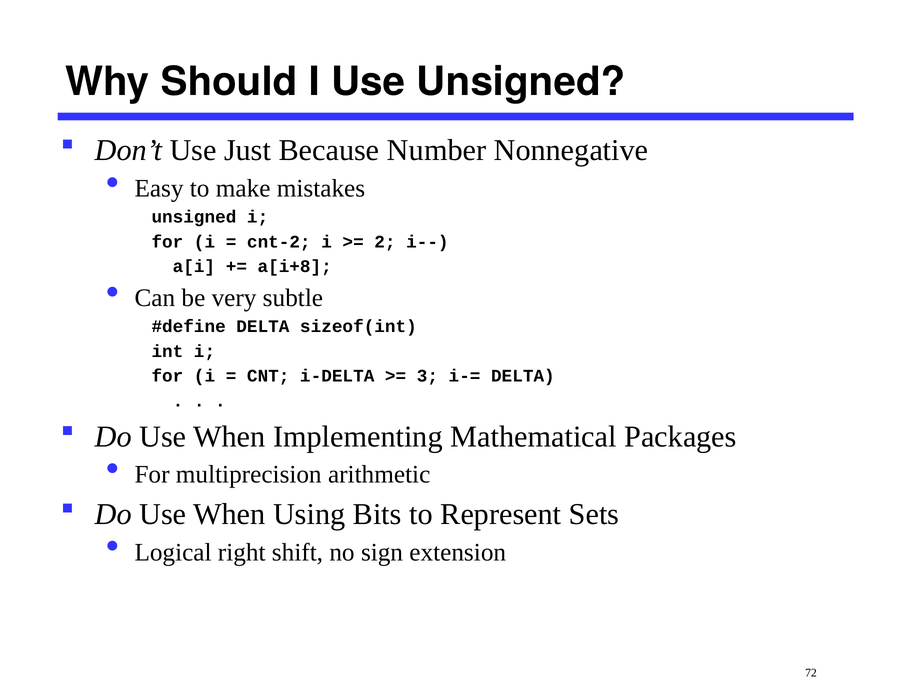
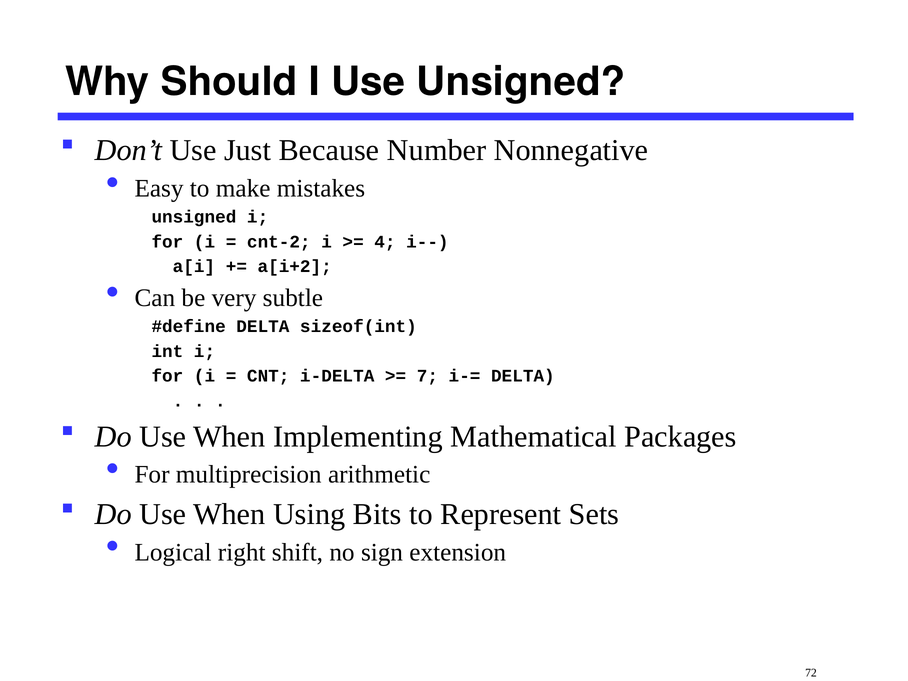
2: 2 -> 4 (385, 242)
a[i+8: a[i+8 -> a[i+2 (295, 267)
3: 3 -> 7 (427, 376)
